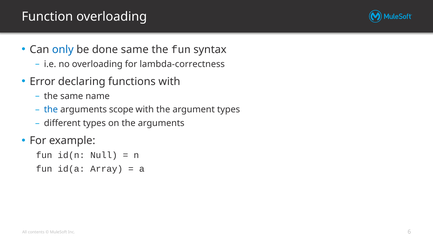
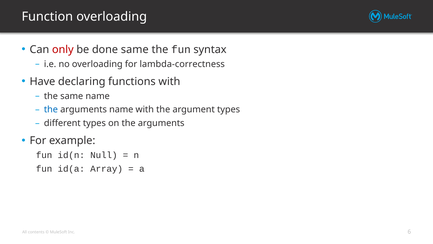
only colour: blue -> red (63, 49)
Error: Error -> Have (42, 81)
arguments scope: scope -> name (121, 109)
